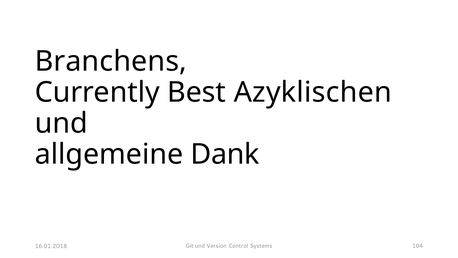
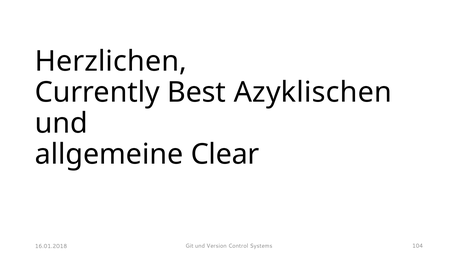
Branchens: Branchens -> Herzlichen (111, 61)
Dank: Dank -> Clear (225, 154)
